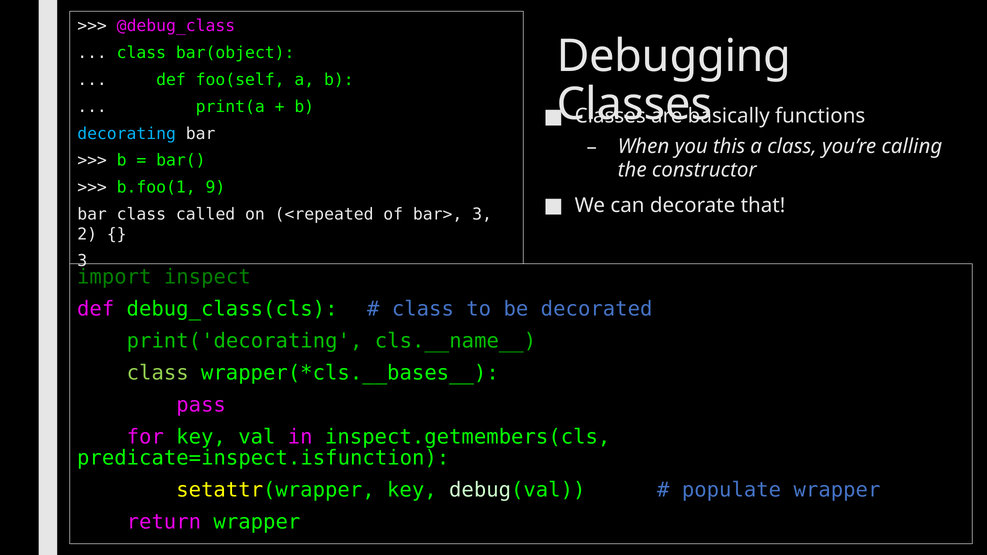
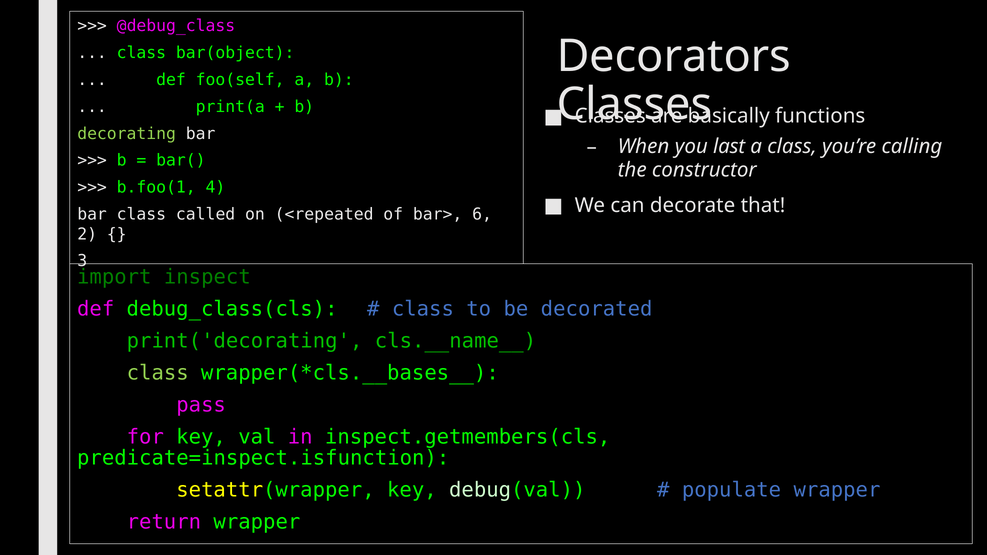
Debugging: Debugging -> Decorators (674, 56)
decorating colour: light blue -> light green (127, 134)
this: this -> last (729, 147)
9: 9 -> 4 (215, 188)
bar> 3: 3 -> 6 (482, 214)
